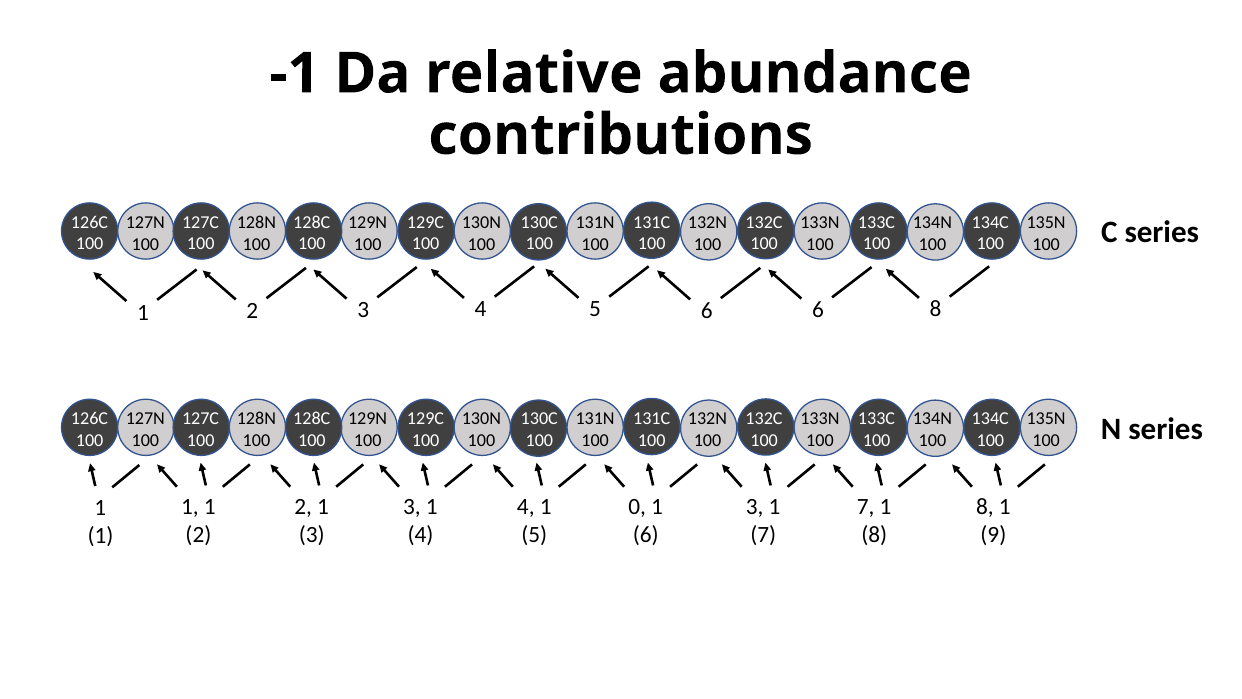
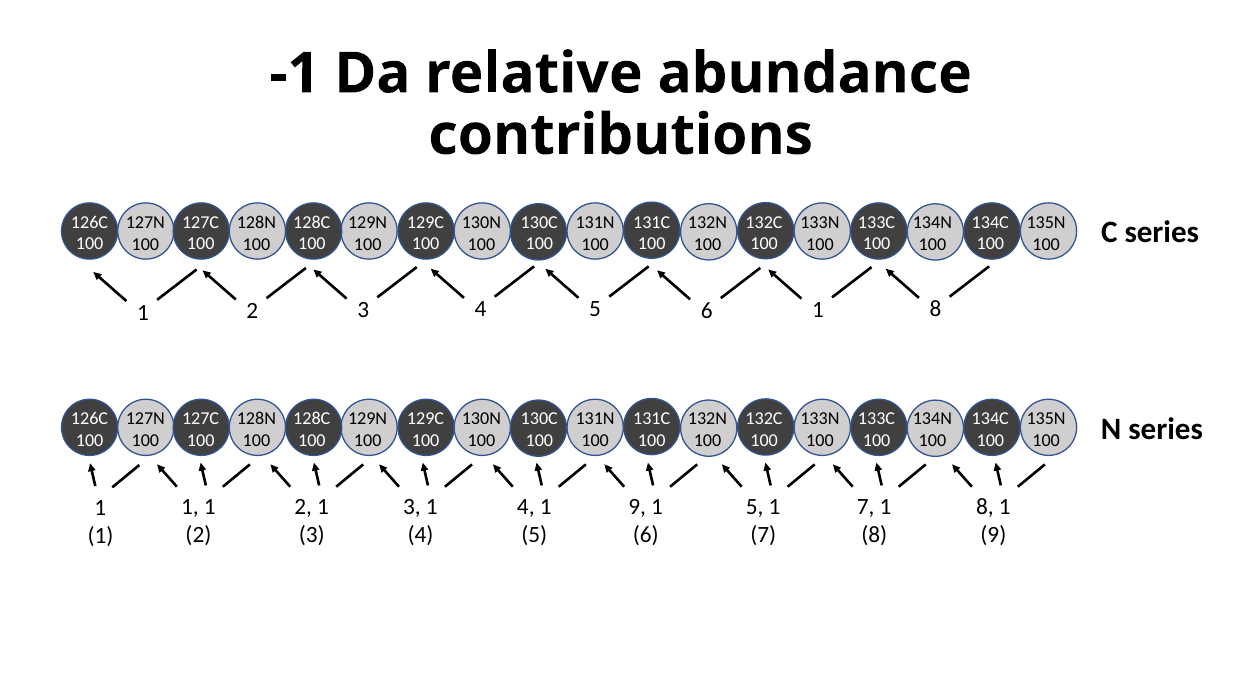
3 5 6: 6 -> 1 (818, 310)
0: 0 -> 9 (637, 507)
3: 3 -> 5 (755, 507)
